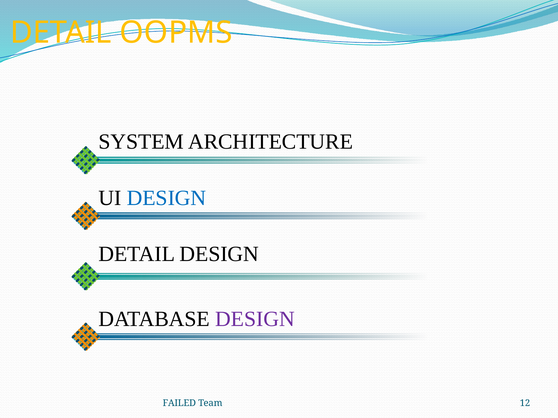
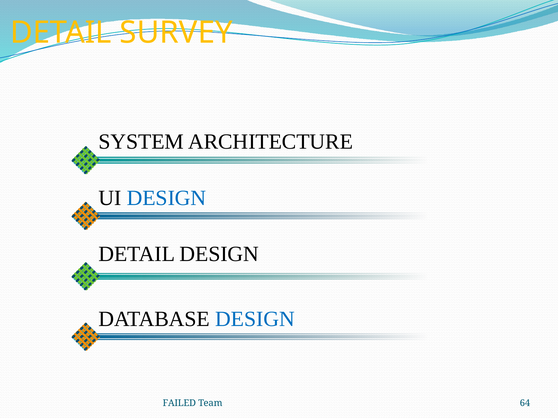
OOPMS: OOPMS -> SURVEY (176, 33)
DESIGN colour: purple -> blue (255, 320)
12: 12 -> 64 (525, 404)
